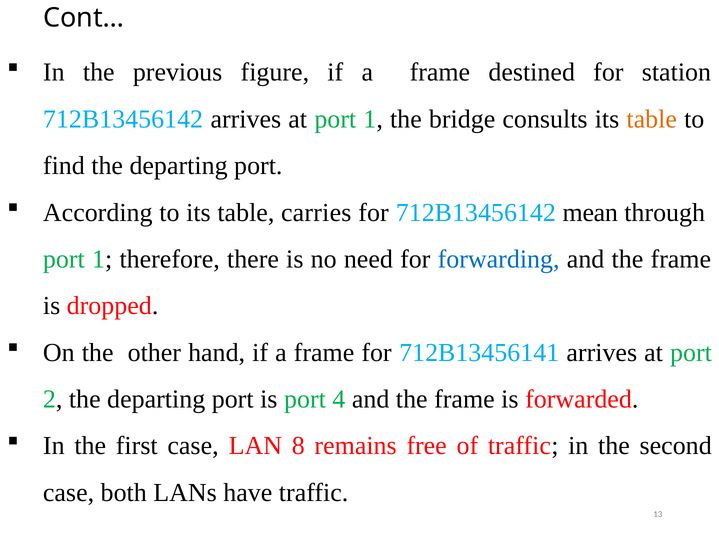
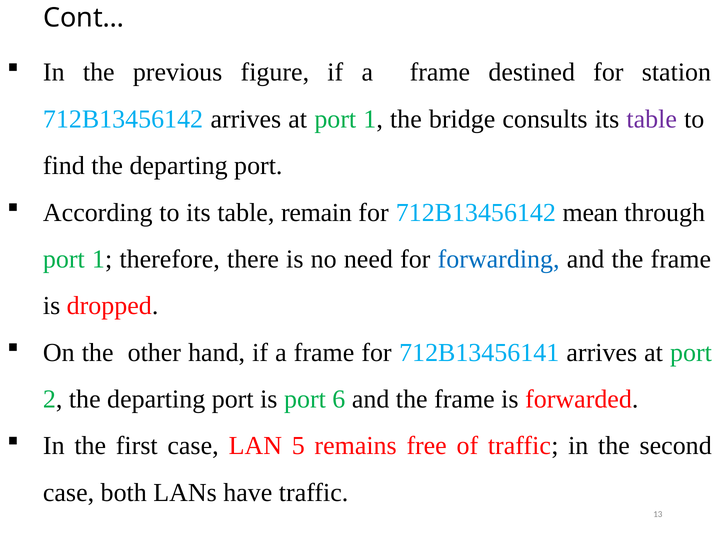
table colour: orange -> purple (652, 119)
carries: carries -> remain (316, 213)
4: 4 -> 6 (339, 399)
8: 8 -> 5 (298, 446)
